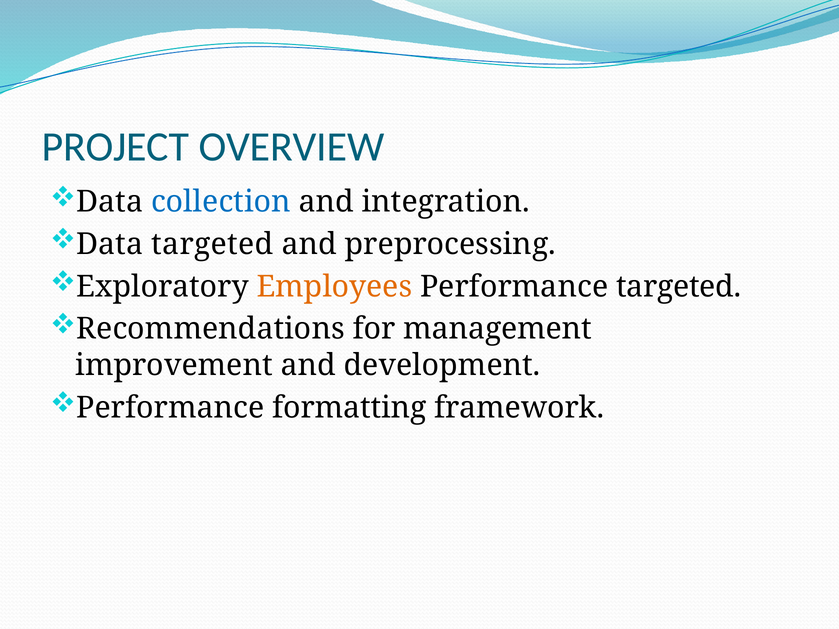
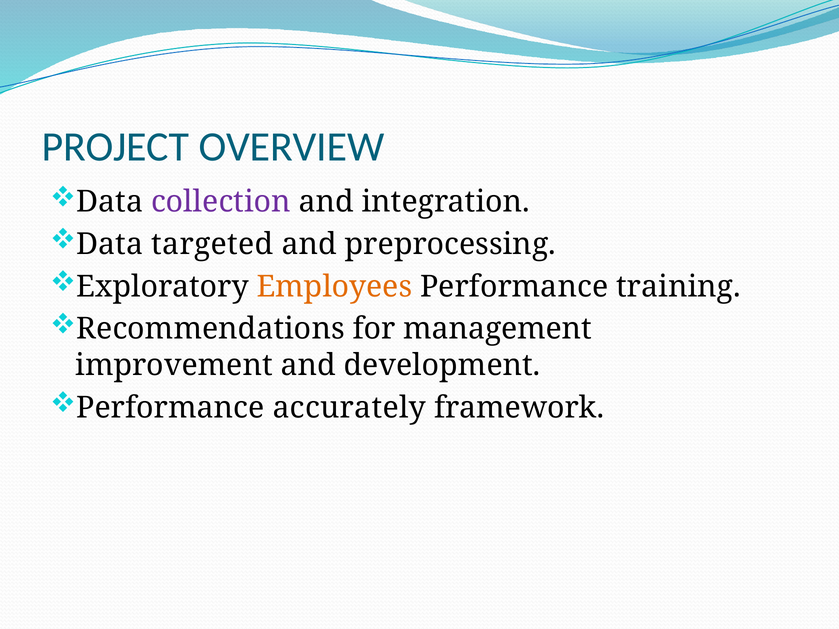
collection colour: blue -> purple (221, 202)
Performance targeted: targeted -> training (678, 287)
formatting: formatting -> accurately (349, 408)
